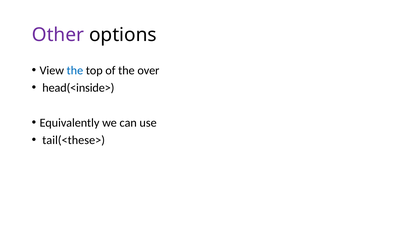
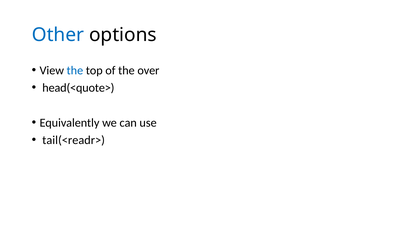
Other colour: purple -> blue (58, 35)
head(<inside>: head(<inside> -> head(<quote> (78, 88)
tail(<these>: tail(<these> -> tail(<readr> (74, 140)
